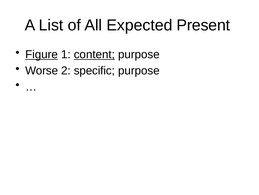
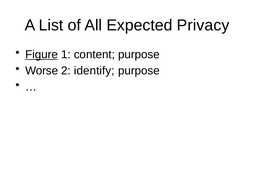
Present: Present -> Privacy (203, 25)
content underline: present -> none (94, 54)
specific: specific -> identify (94, 70)
